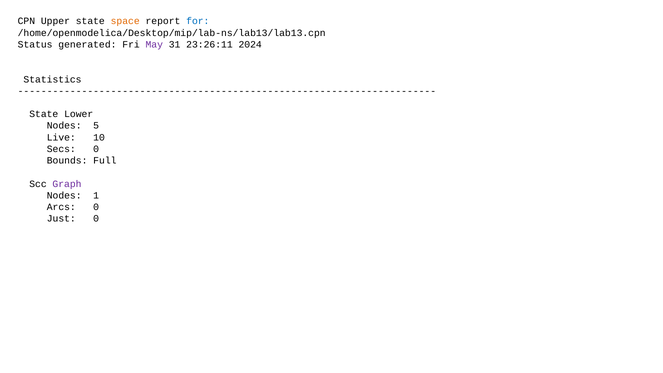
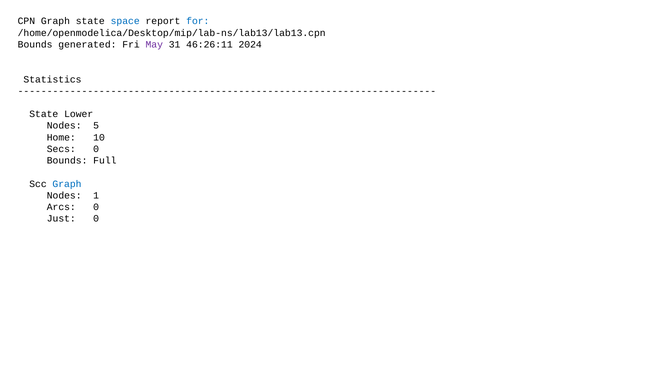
CPN Upper: Upper -> Graph (55, 21)
space colour: orange -> blue (125, 21)
Status: Status -> Bounds (35, 45)
23:26:11: 23:26:11 -> 46:26:11 (209, 45)
Live: Live -> Home (61, 137)
Graph colour: purple -> blue (67, 184)
